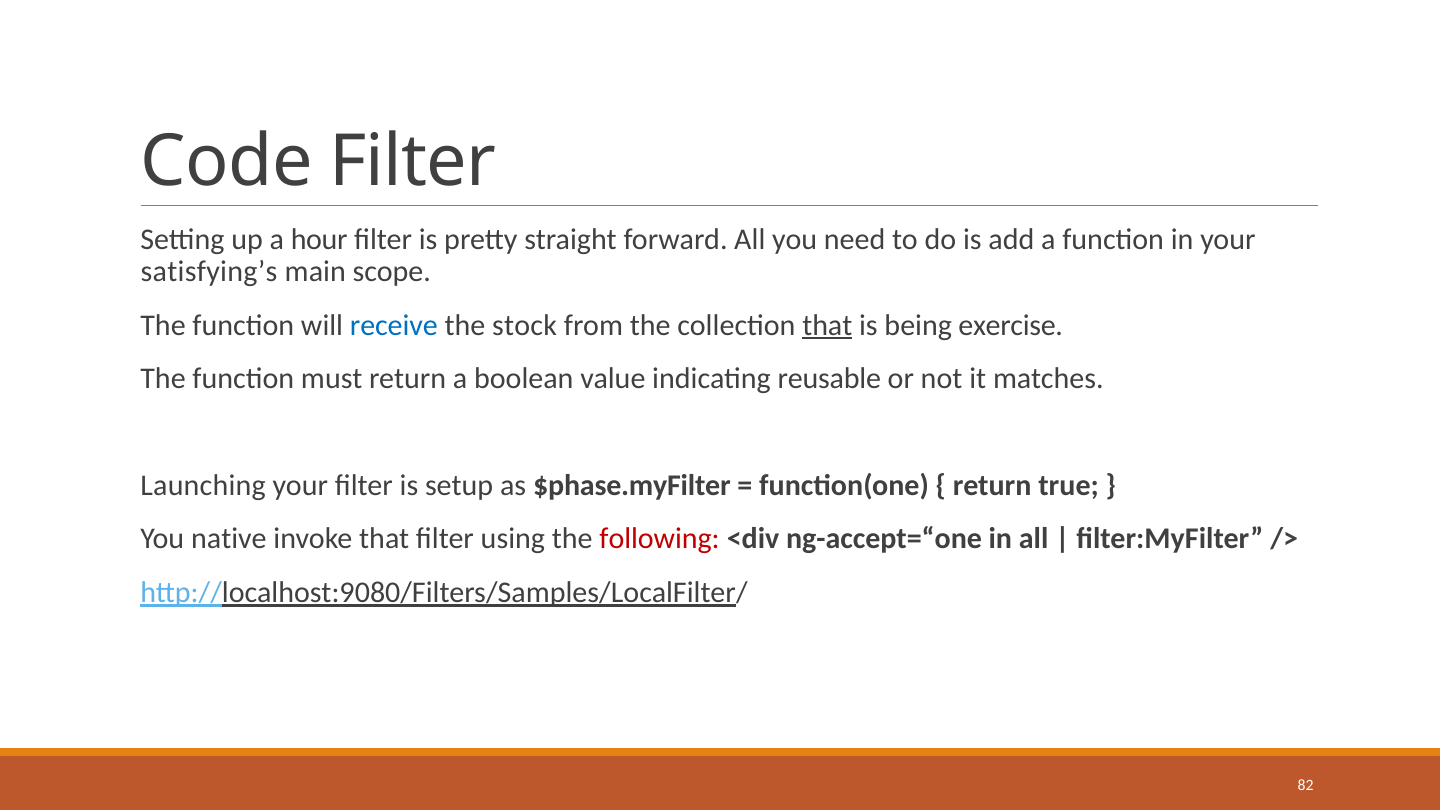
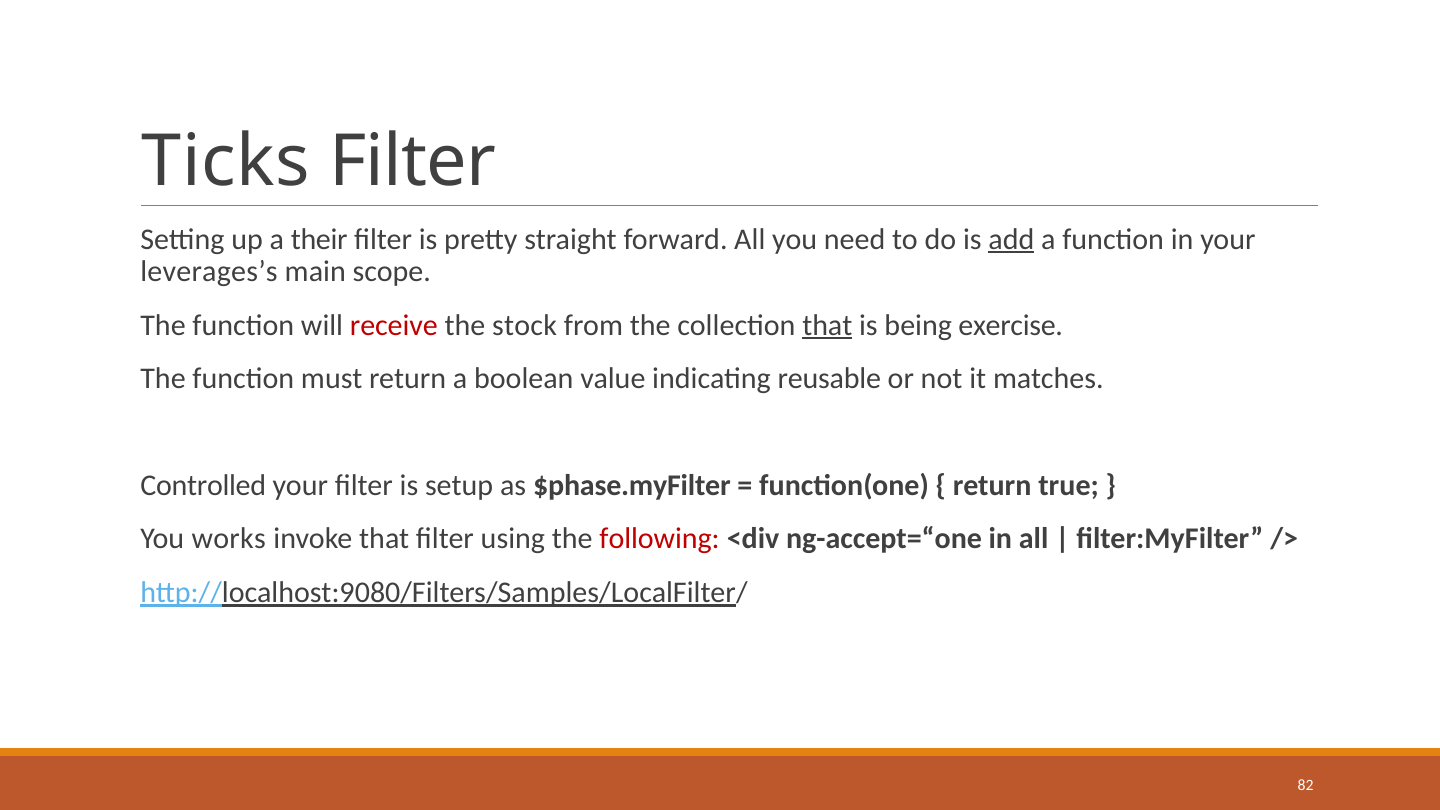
Code: Code -> Ticks (226, 161)
hour: hour -> their (319, 239)
add underline: none -> present (1011, 239)
satisfying’s: satisfying’s -> leverages’s (209, 272)
receive colour: blue -> red (394, 325)
Launching: Launching -> Controlled (203, 485)
native: native -> works (229, 539)
